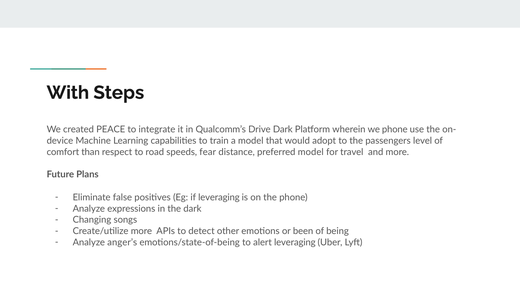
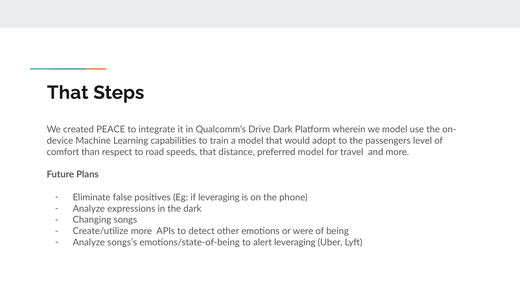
With: With -> That (68, 93)
we phone: phone -> model (395, 130)
speeds fear: fear -> that (208, 152)
been: been -> were (303, 232)
anger’s: anger’s -> songs’s (122, 243)
